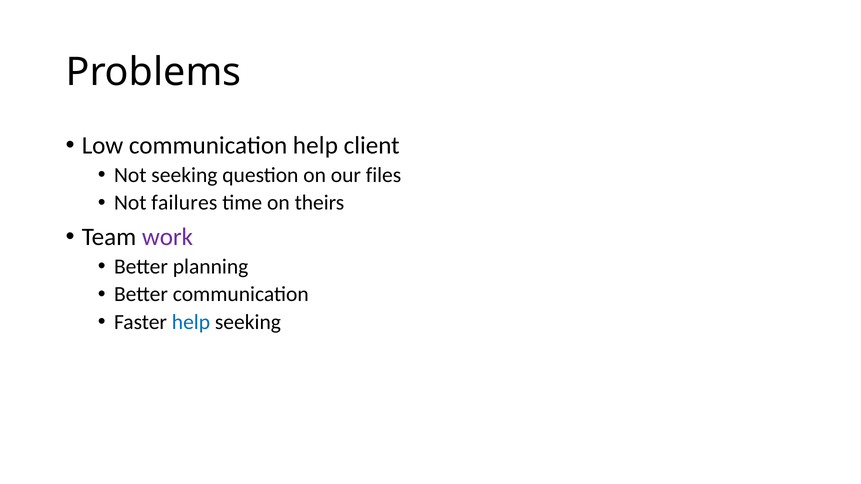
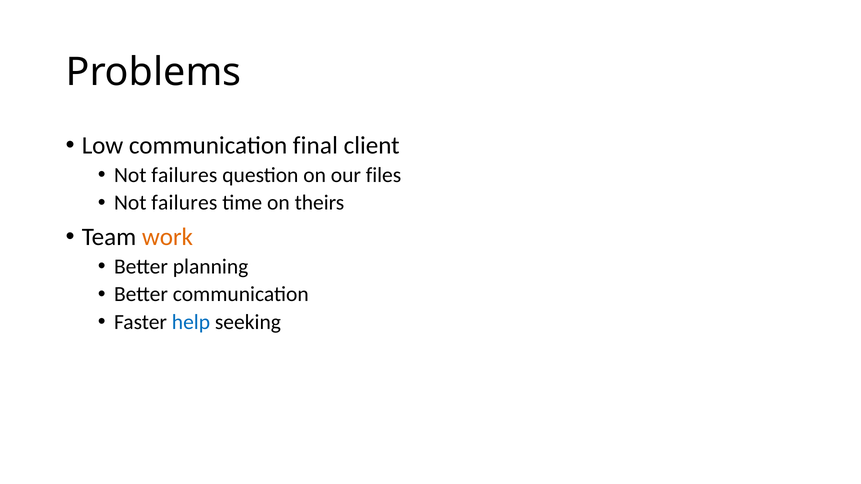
communication help: help -> final (315, 146)
seeking: seeking -> failures (184, 175)
work colour: purple -> orange (167, 237)
